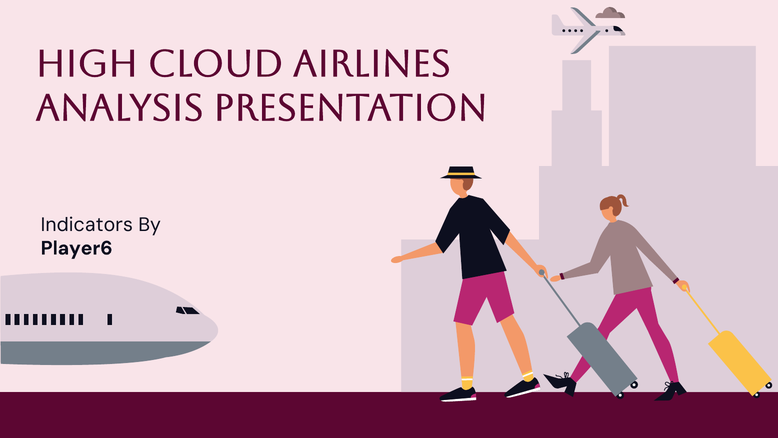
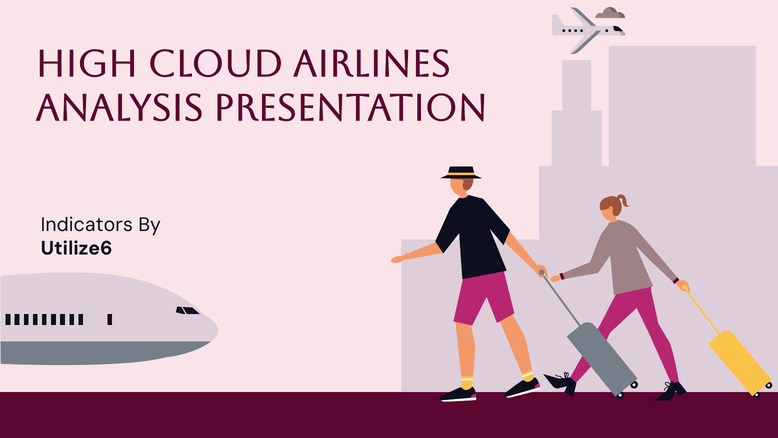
Player6: Player6 -> Utilize6 (77, 248)
